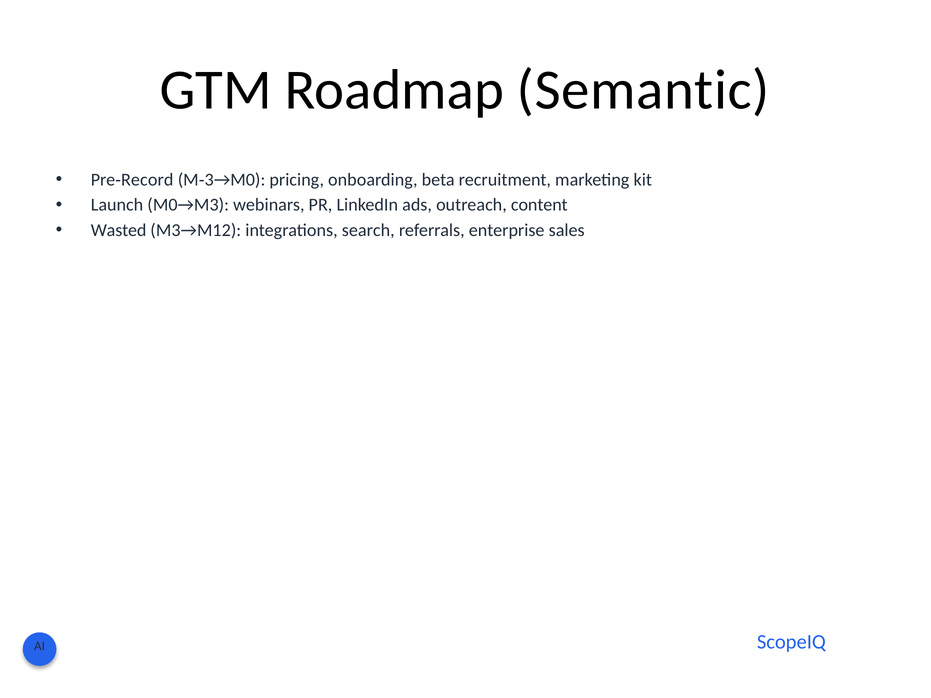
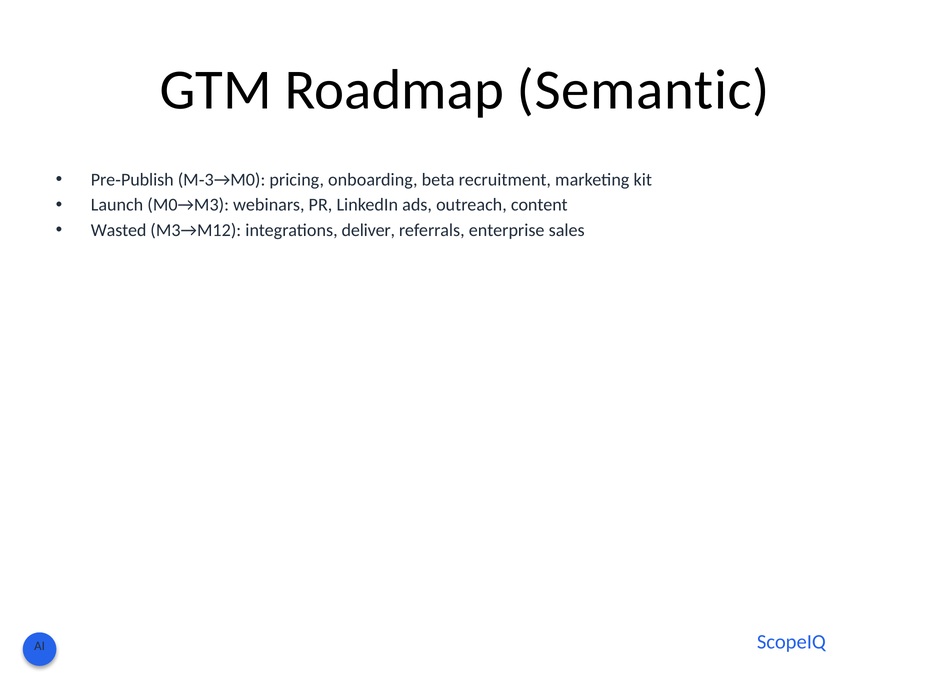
Record: Record -> Publish (147, 180)
search: search -> deliver (368, 230)
